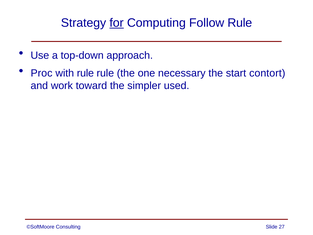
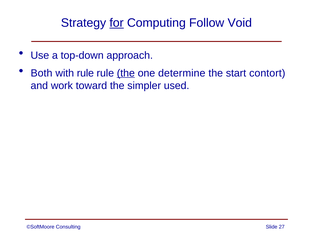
Follow Rule: Rule -> Void (240, 23)
Proc: Proc -> Both (42, 73)
the underline: none -> present (126, 73)
necessary: necessary -> determine (182, 73)
